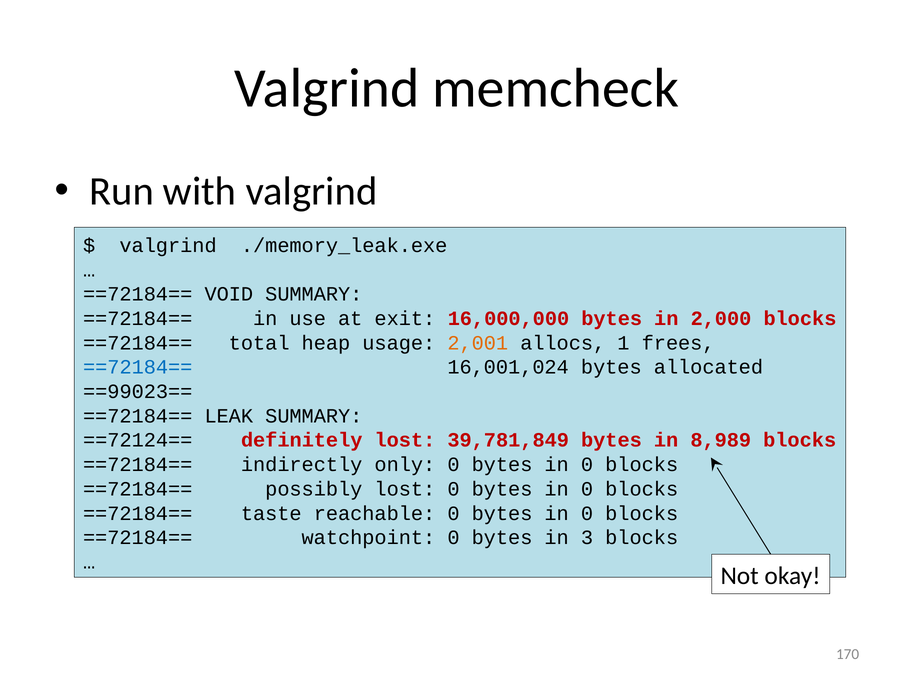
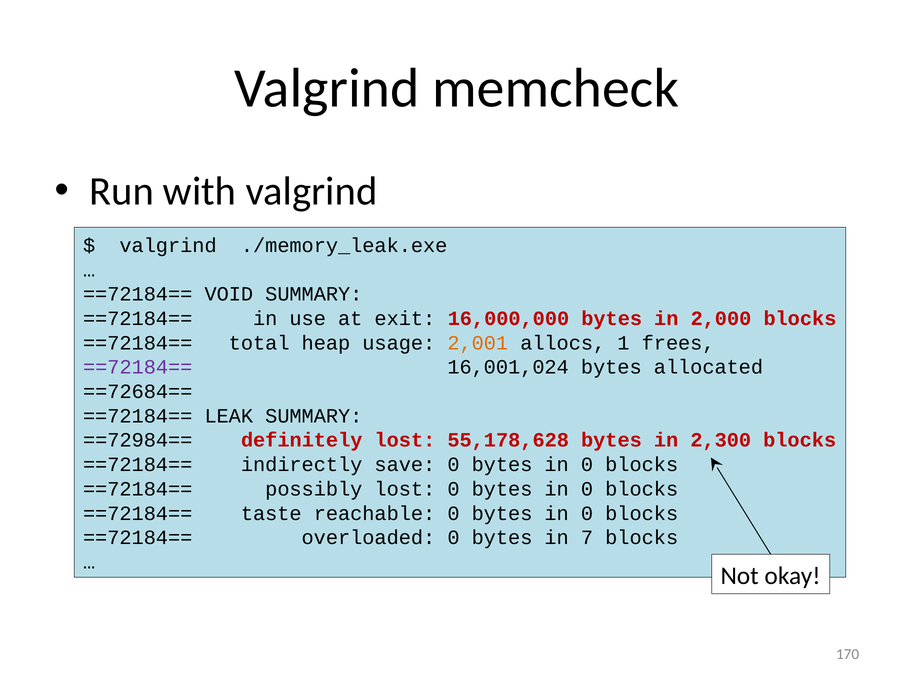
==72184== colour: blue -> purple (138, 368)
==99023==: ==99023== -> ==72684== (138, 392)
==72124==: ==72124== -> ==72984== (138, 441)
39,781,849: 39,781,849 -> 55,178,628 (508, 441)
8,989: 8,989 -> 2,300 (721, 441)
only: only -> save (405, 465)
watchpoint: watchpoint -> overloaded (368, 538)
3: 3 -> 7 (587, 538)
